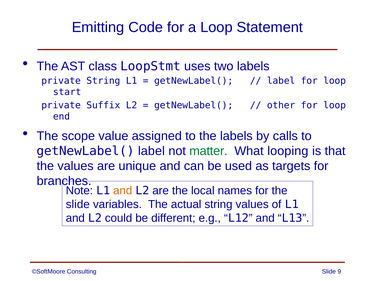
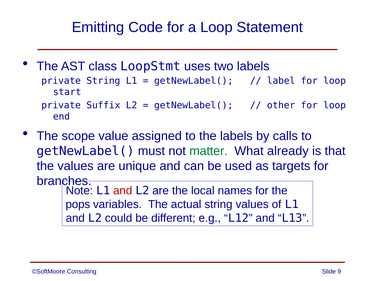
getNewLabel( label: label -> must (151, 151)
looping: looping -> already (288, 151)
and colour: orange -> red (123, 191)
slide: slide -> pops (78, 205)
